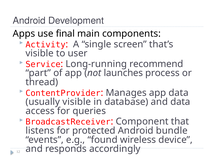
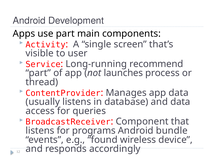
use final: final -> part (65, 34)
usually visible: visible -> listens (77, 102)
protected: protected -> programs (94, 131)
